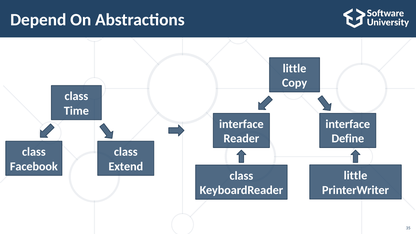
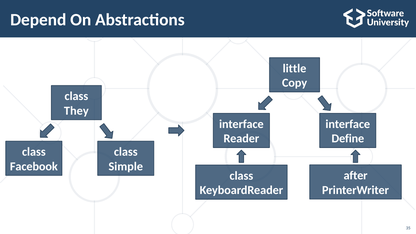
Time: Time -> They (76, 111)
Extend: Extend -> Simple (126, 166)
little: little -> after (356, 176)
